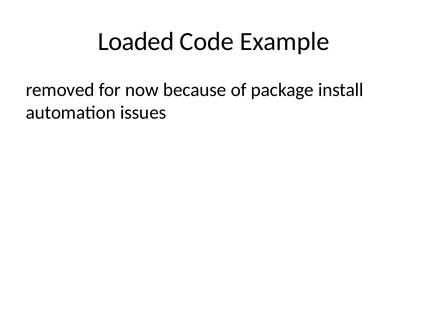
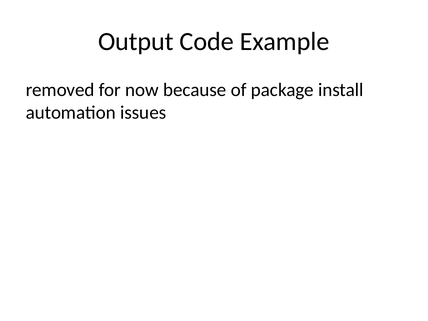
Loaded: Loaded -> Output (136, 41)
